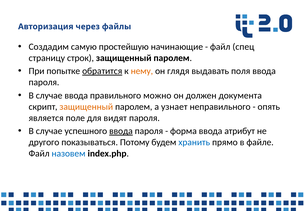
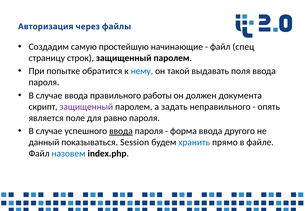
обратится underline: present -> none (102, 71)
нему colour: orange -> blue (142, 71)
глядя: глядя -> такой (178, 71)
можно: можно -> работы (157, 96)
защищенный colour: orange -> purple (86, 107)
узнает: узнает -> задать (174, 107)
видят: видят -> равно (115, 118)
атрибут: атрибут -> другого (240, 131)
другого: другого -> данный (44, 142)
Потому: Потому -> Session (135, 142)
